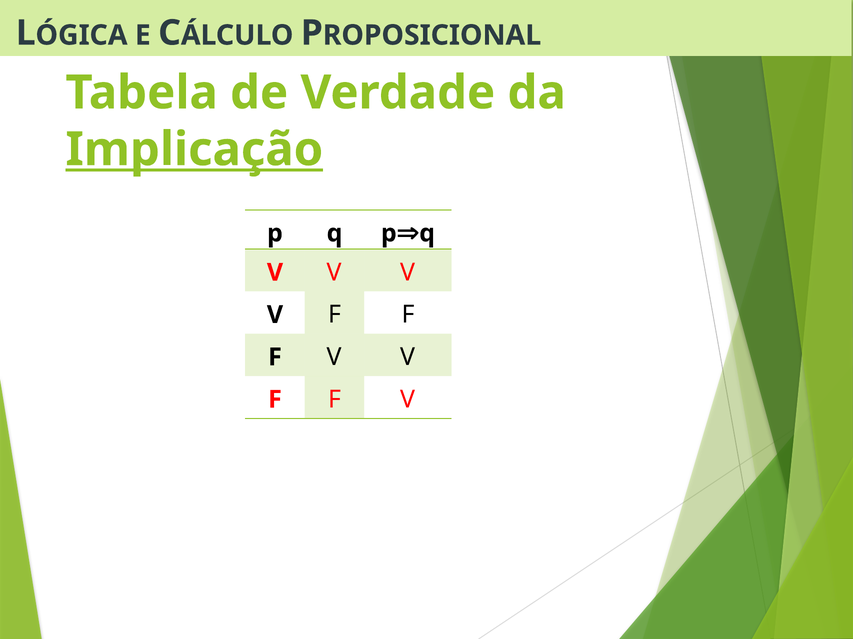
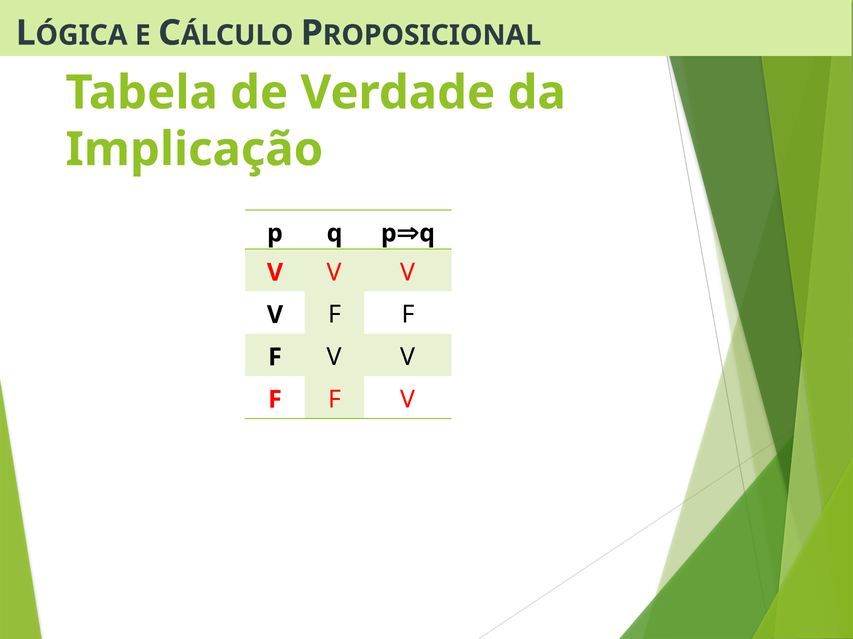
Implicação underline: present -> none (194, 150)
